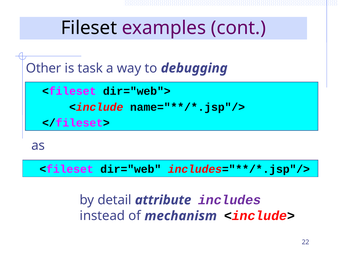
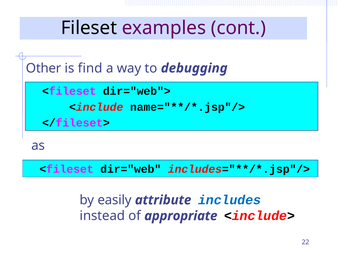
task: task -> find (90, 68)
detail: detail -> easily (115, 200)
includes colour: purple -> blue (230, 200)
mechanism: mechanism -> appropriate (181, 215)
